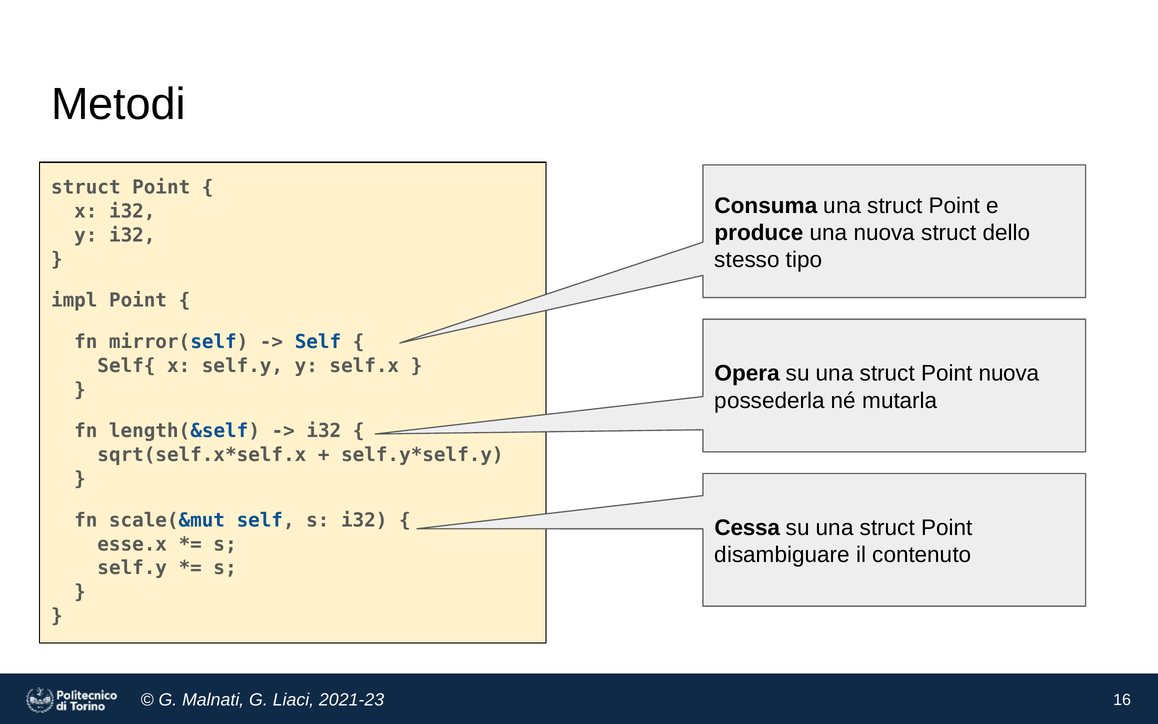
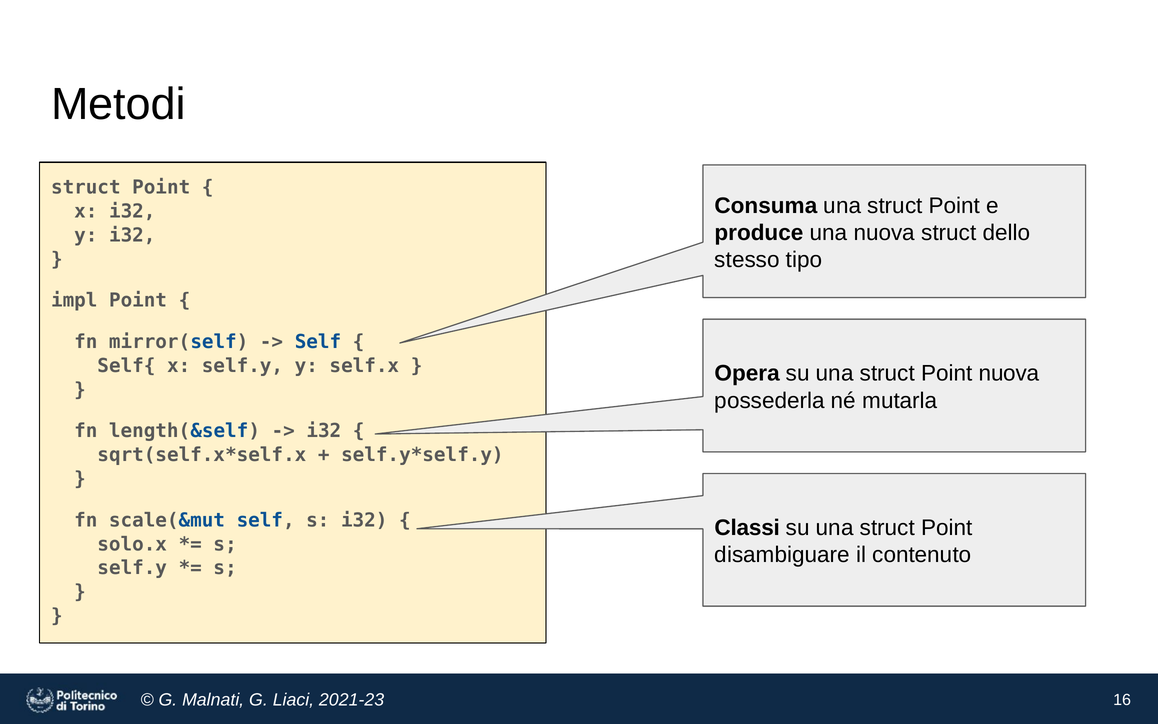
Cessa: Cessa -> Classi (747, 528)
esse.x: esse.x -> solo.x (132, 544)
